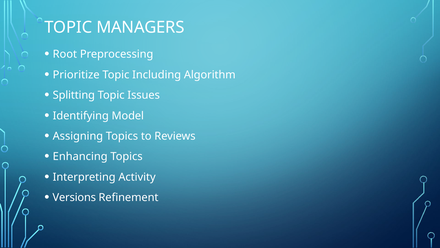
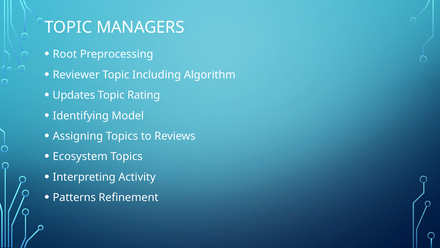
Prioritize: Prioritize -> Reviewer (76, 75)
Splitting: Splitting -> Updates (74, 95)
Issues: Issues -> Rating (144, 95)
Enhancing: Enhancing -> Ecosystem (80, 156)
Versions: Versions -> Patterns (74, 197)
